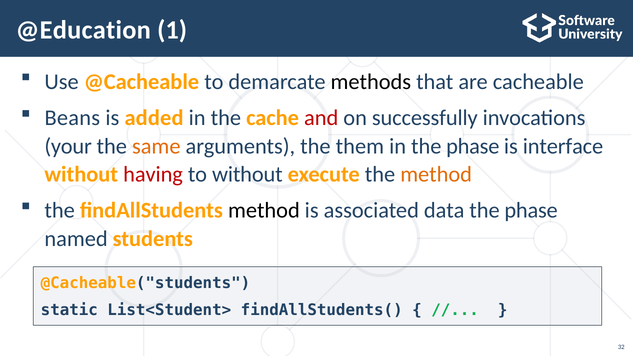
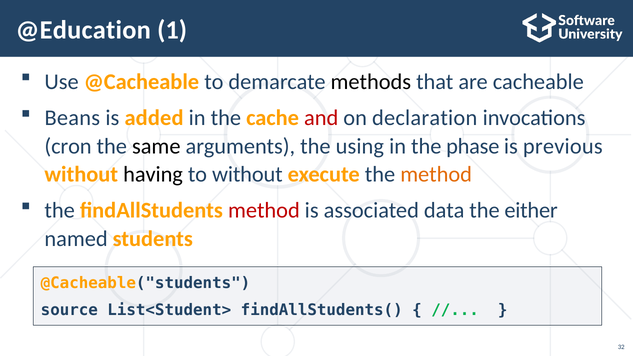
successfully: successfully -> declaration (425, 118)
your: your -> cron (68, 146)
same colour: orange -> black (156, 146)
them: them -> using (360, 146)
interface: interface -> previous (563, 146)
having colour: red -> black (153, 174)
method colour: black -> red (264, 211)
phase: phase -> either (531, 211)
static: static -> source (69, 310)
